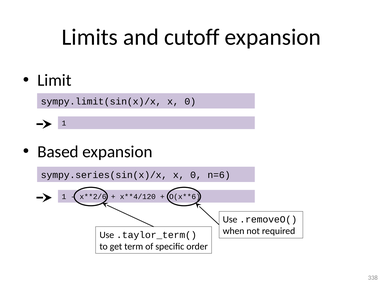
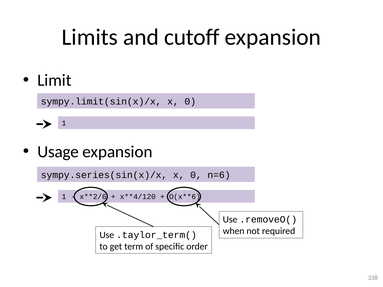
Based: Based -> Usage (58, 152)
